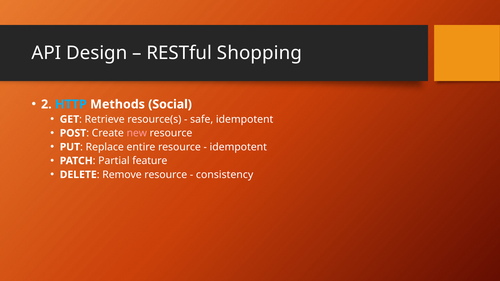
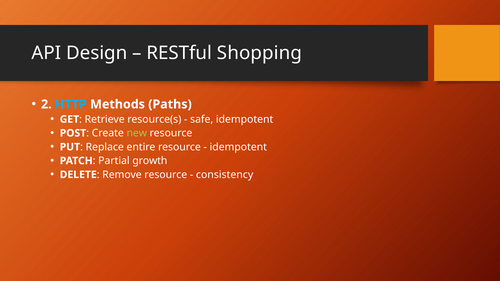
Social: Social -> Paths (170, 104)
new colour: pink -> light green (137, 133)
feature: feature -> growth (150, 161)
